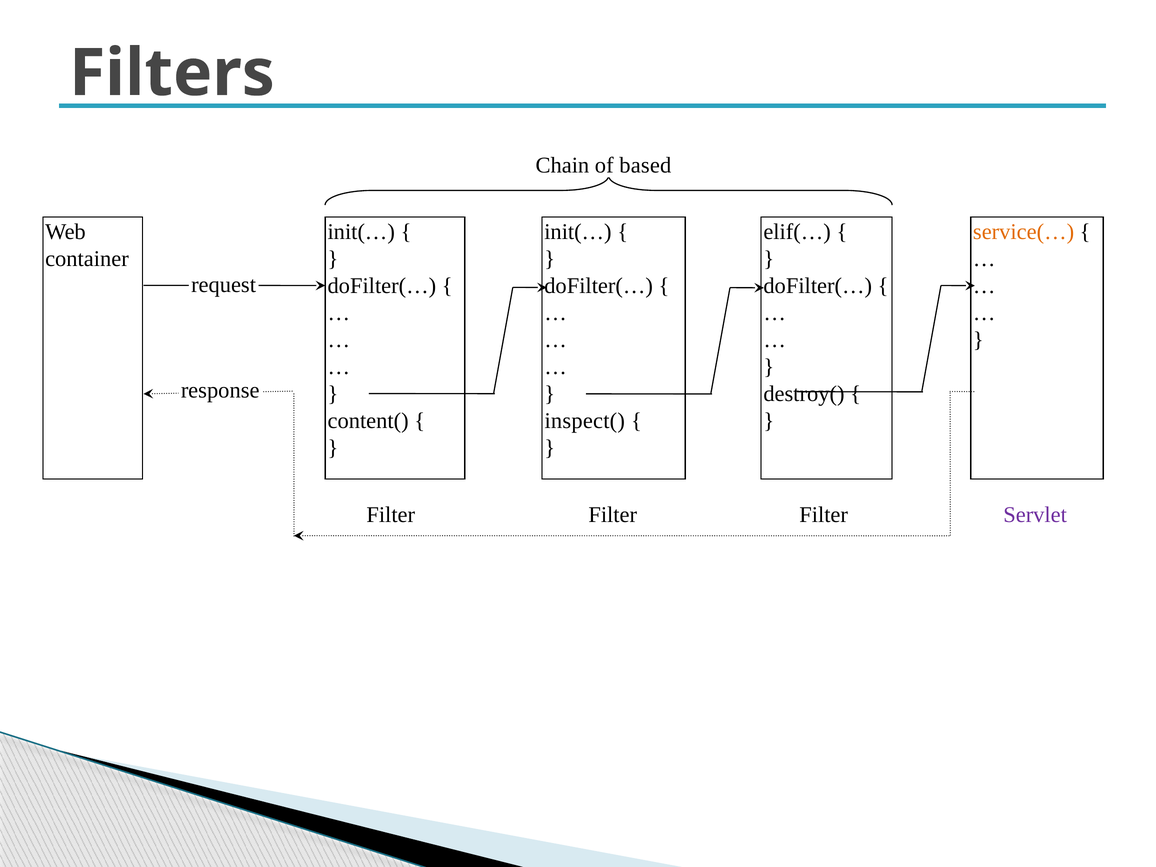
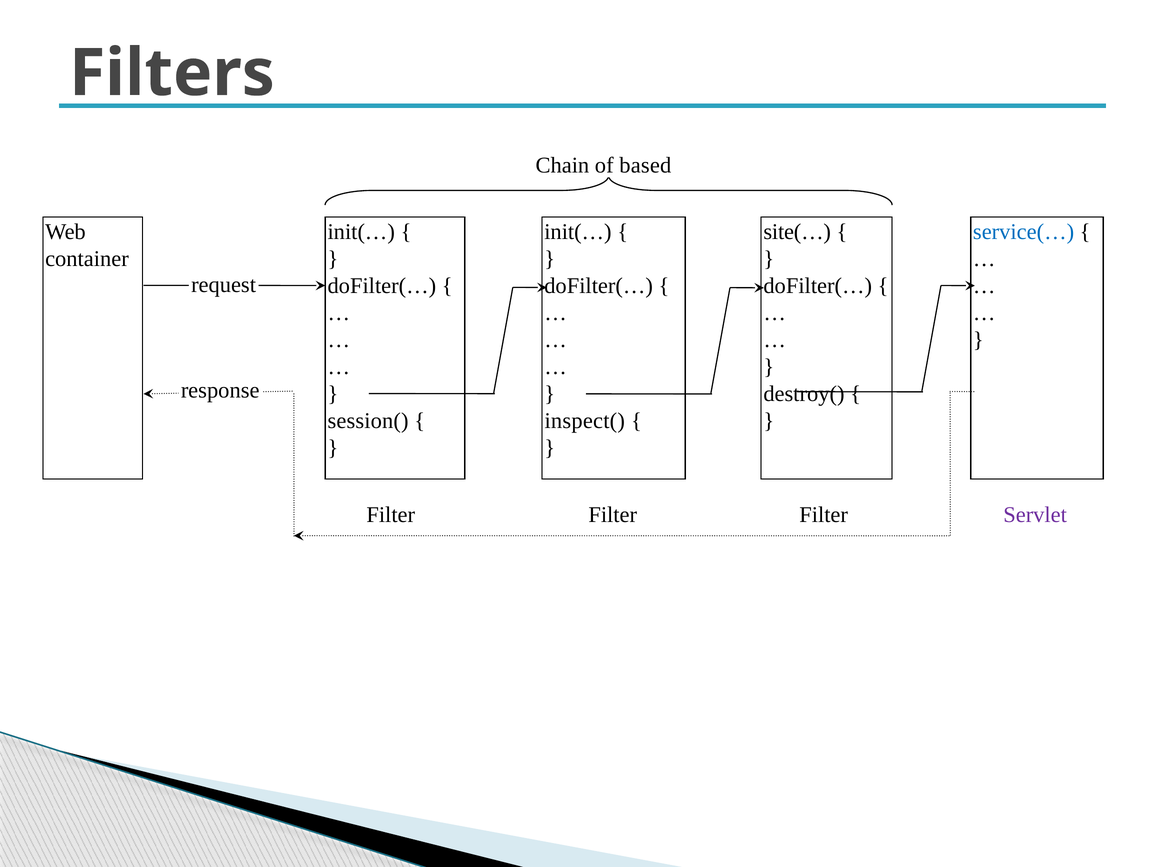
elif(…: elif(… -> site(… (797, 232)
service(… colour: orange -> blue (1024, 232)
content(: content( -> session( (368, 421)
